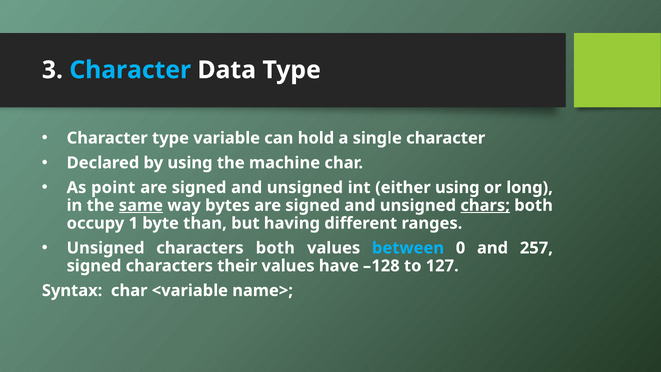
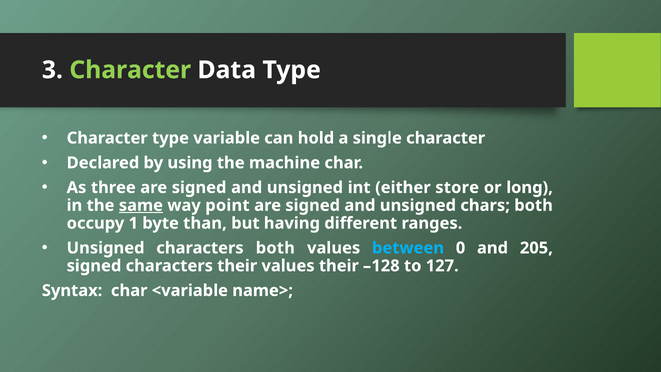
Character colour: light blue -> light green (130, 70)
point: point -> three (113, 187)
either using: using -> store (457, 187)
bytes: bytes -> point (227, 205)
chars underline: present -> none (485, 205)
257: 257 -> 205 (536, 248)
values have: have -> their (339, 266)
